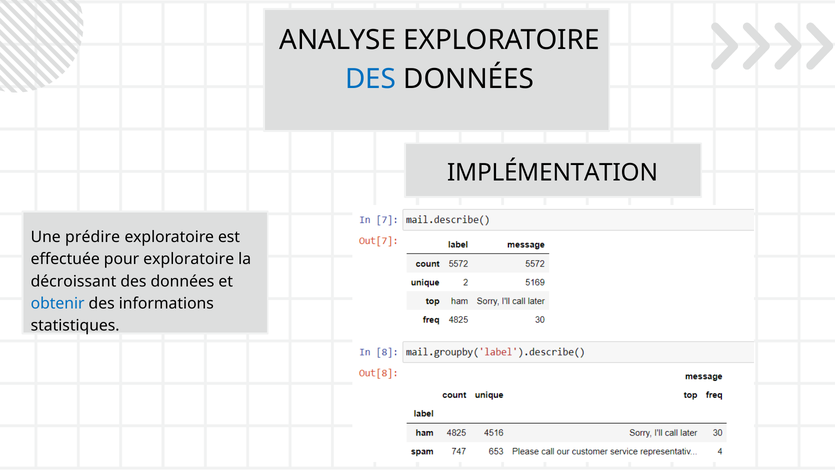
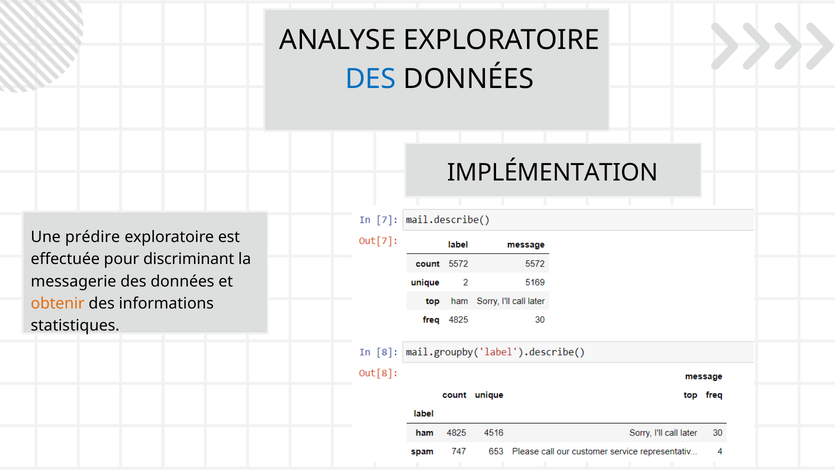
pour exploratoire: exploratoire -> discriminant (189, 259)
décroissant: décroissant -> messagerie (74, 281)
obtenir colour: blue -> orange (58, 303)
